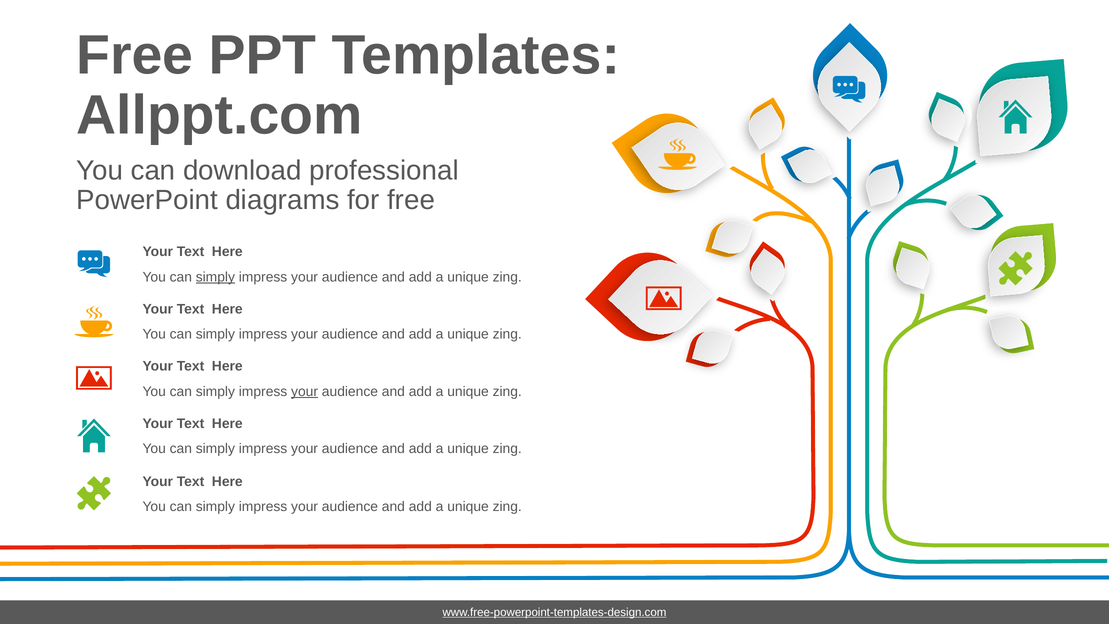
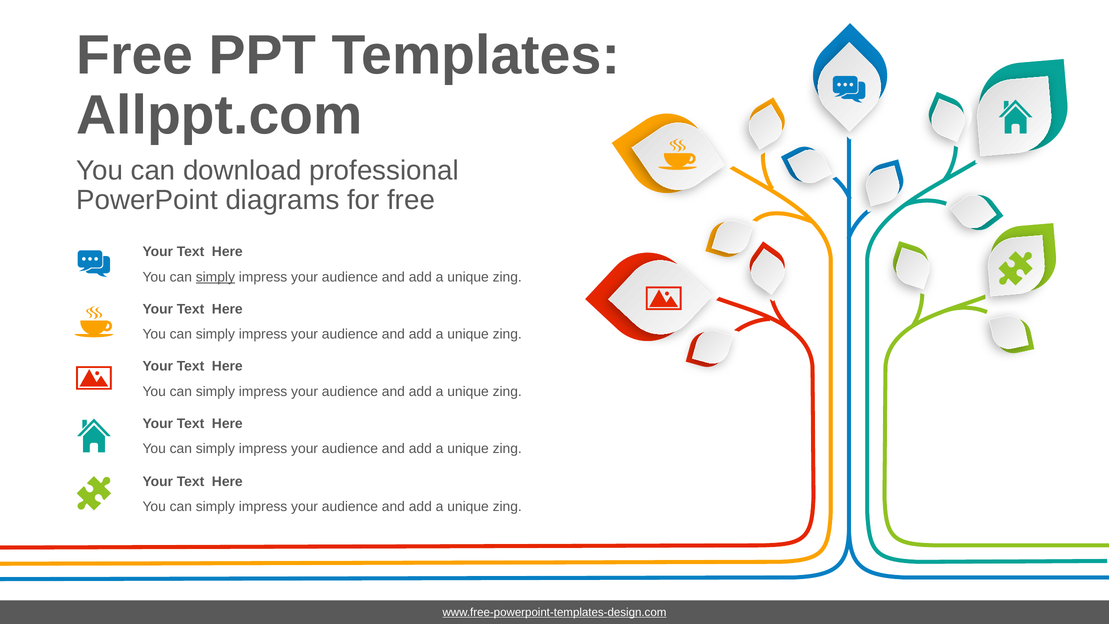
your underline: present -> none (305, 391)
